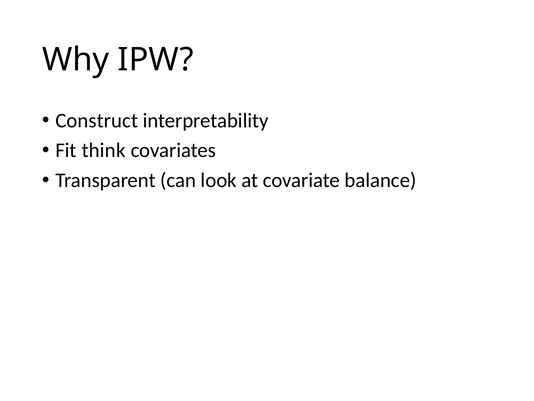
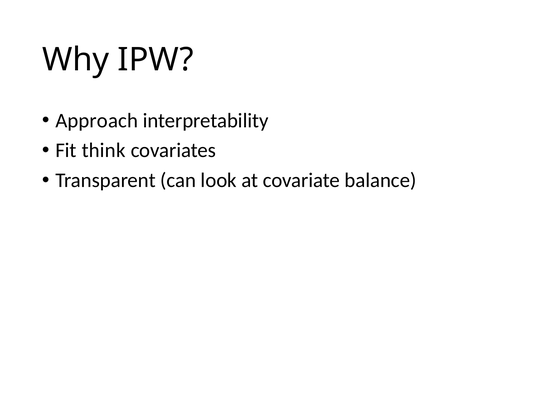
Construct: Construct -> Approach (97, 120)
